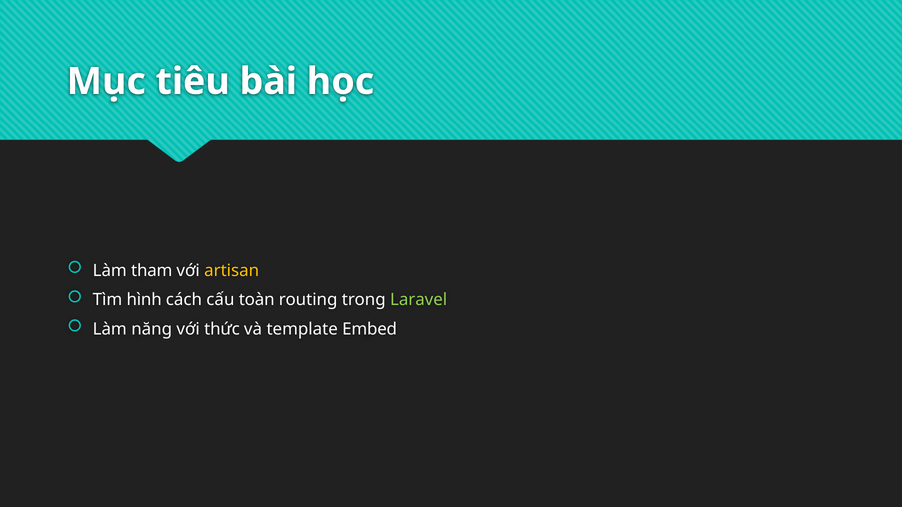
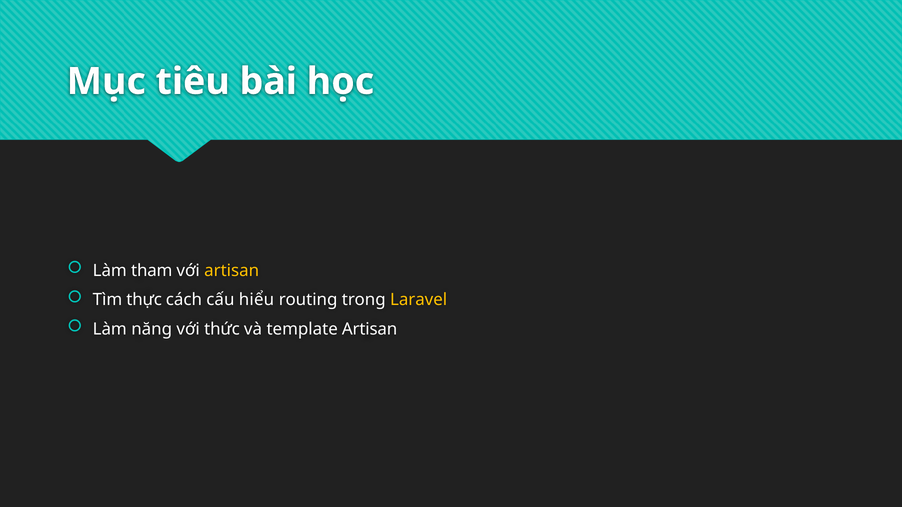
hình: hình -> thực (144, 300)
toàn: toàn -> hiểu (257, 300)
Laravel colour: light green -> yellow (419, 300)
template Embed: Embed -> Artisan (370, 329)
